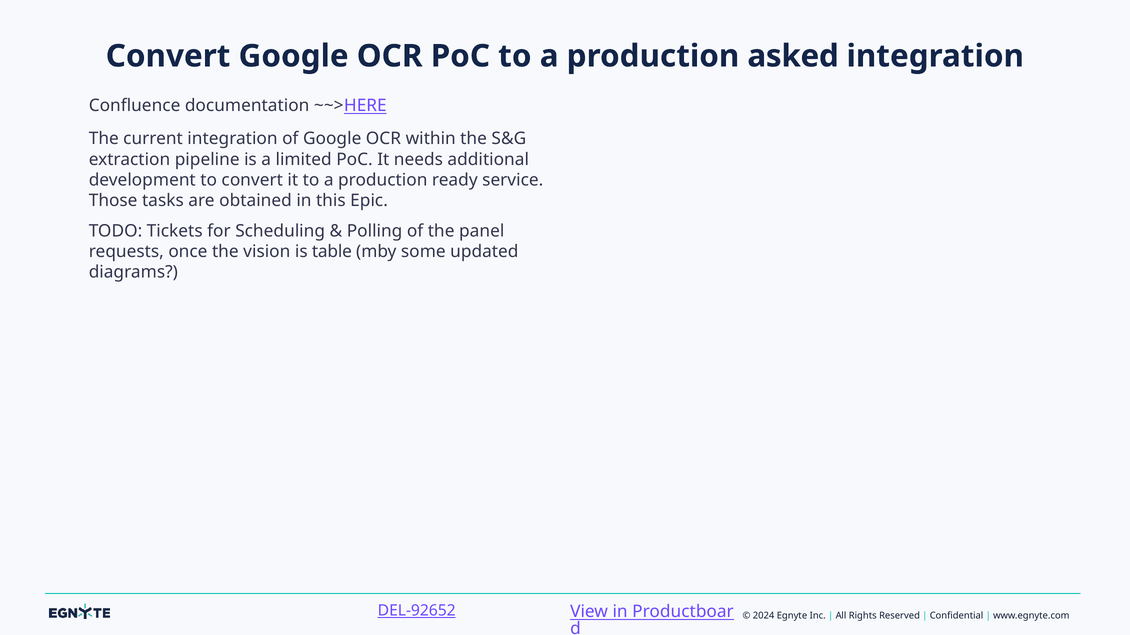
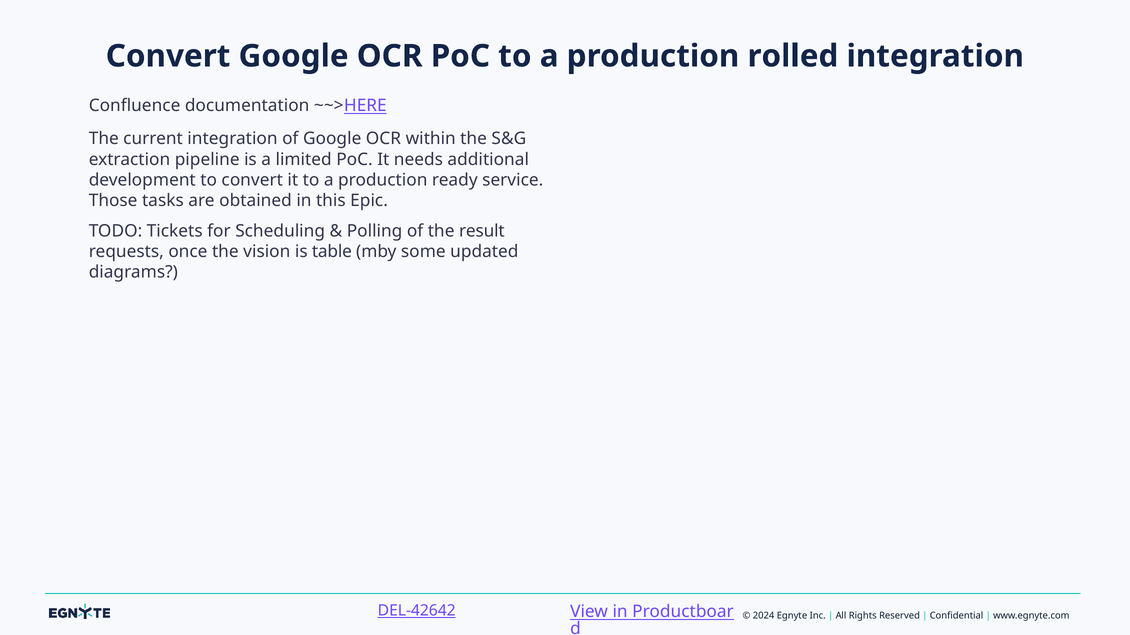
asked: asked -> rolled (793, 56)
panel: panel -> result (482, 231)
DEL-92652: DEL-92652 -> DEL-42642 (417, 611)
